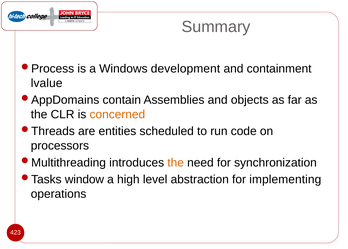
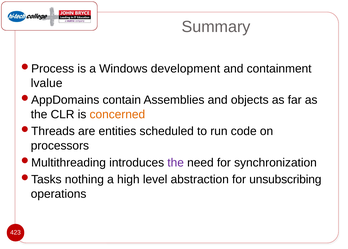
the colour: orange -> purple (176, 162)
window: window -> nothing (84, 179)
implementing: implementing -> unsubscribing (285, 179)
